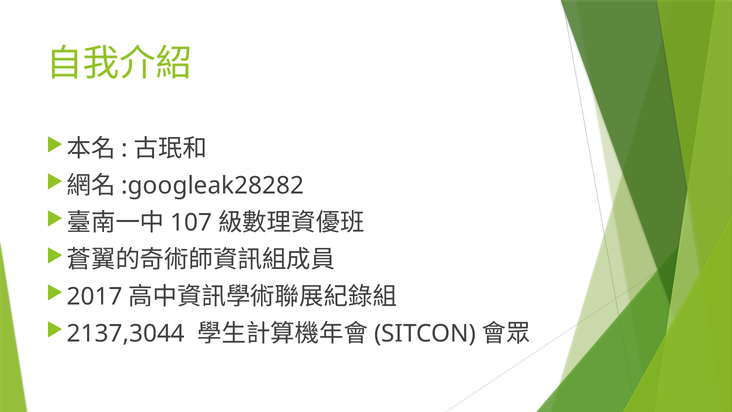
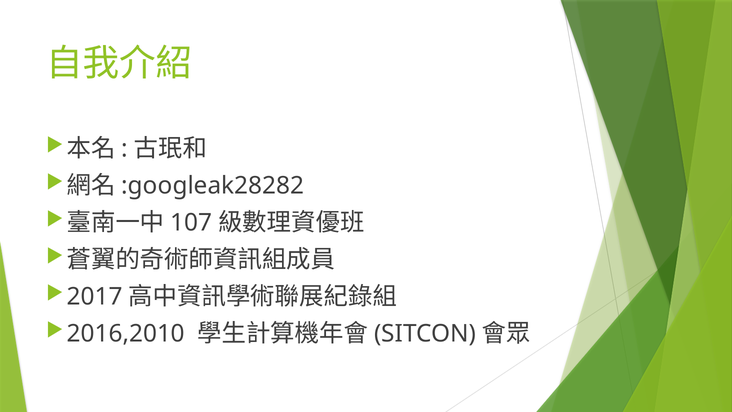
2137,3044: 2137,3044 -> 2016,2010 (126, 334)
